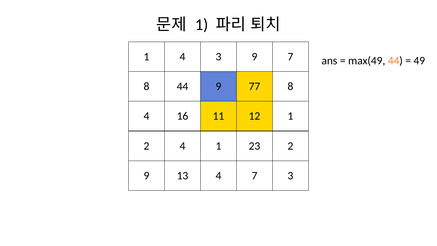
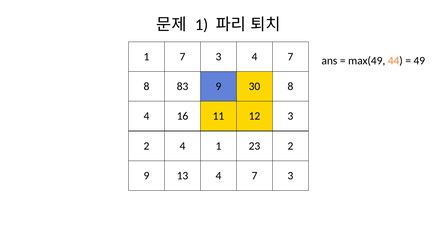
1 4: 4 -> 7 (182, 57)
3 9: 9 -> 4 (254, 57)
8 44: 44 -> 83 (183, 86)
77: 77 -> 30 (254, 86)
12 1: 1 -> 3 (290, 116)
